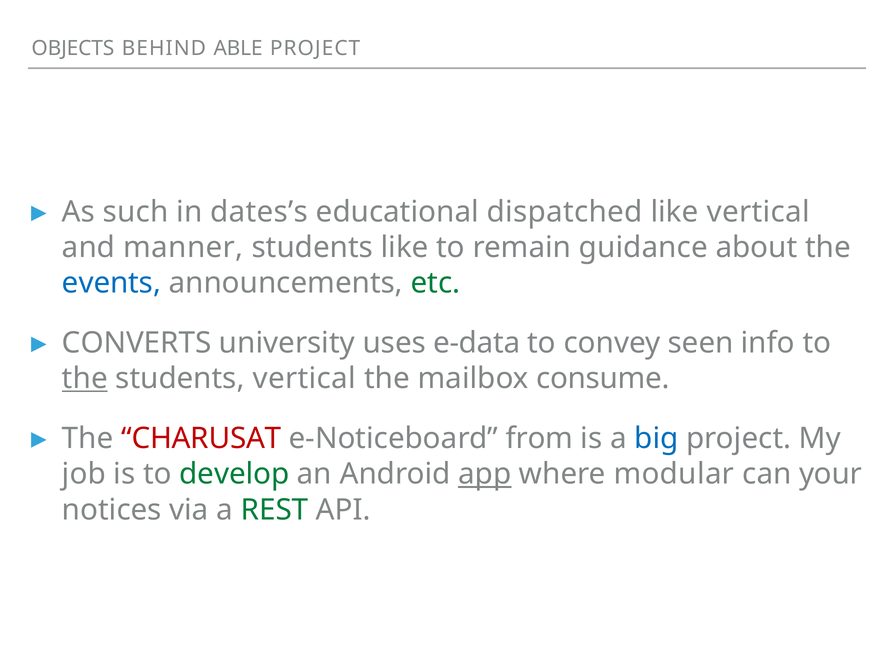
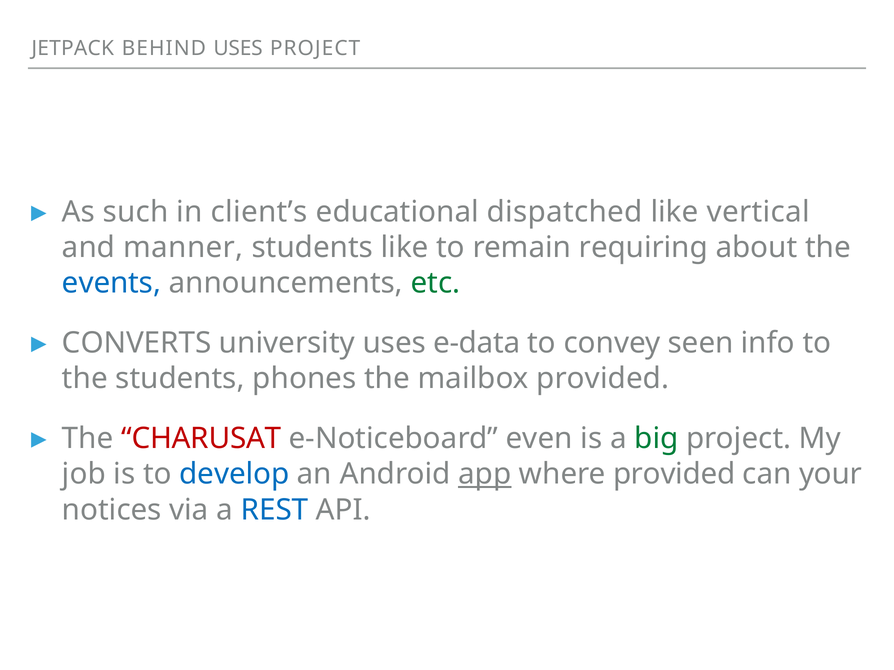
OBJECTS: OBJECTS -> JETPACK (73, 48)
BEHIND ABLE: ABLE -> USES (238, 48)
dates’s: dates’s -> client’s (259, 212)
guidance: guidance -> requiring (643, 248)
the underline: present -> none (85, 379)
students vertical: vertical -> phones (304, 379)
mailbox consume: consume -> provided (603, 379)
from: from -> even (539, 439)
big colour: blue -> green (656, 439)
develop colour: green -> blue (234, 475)
where modular: modular -> provided (674, 475)
REST colour: green -> blue (274, 510)
